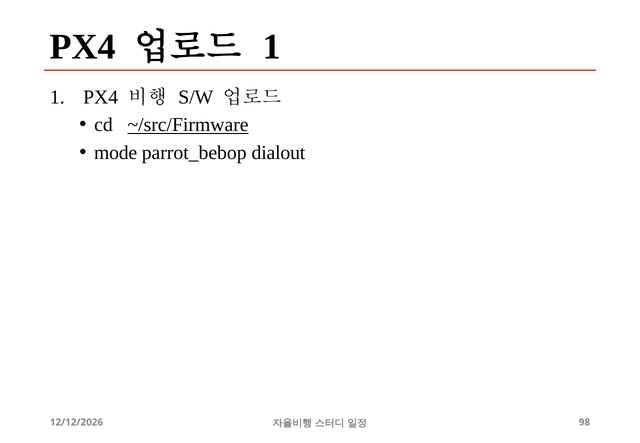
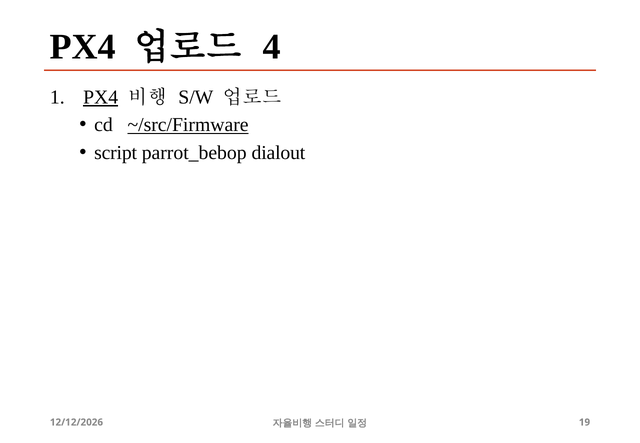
1: 1 -> 4 (272, 47)
PX4 underline: none -> present (101, 97)
mode: mode -> script (116, 153)
98: 98 -> 19 (584, 422)
